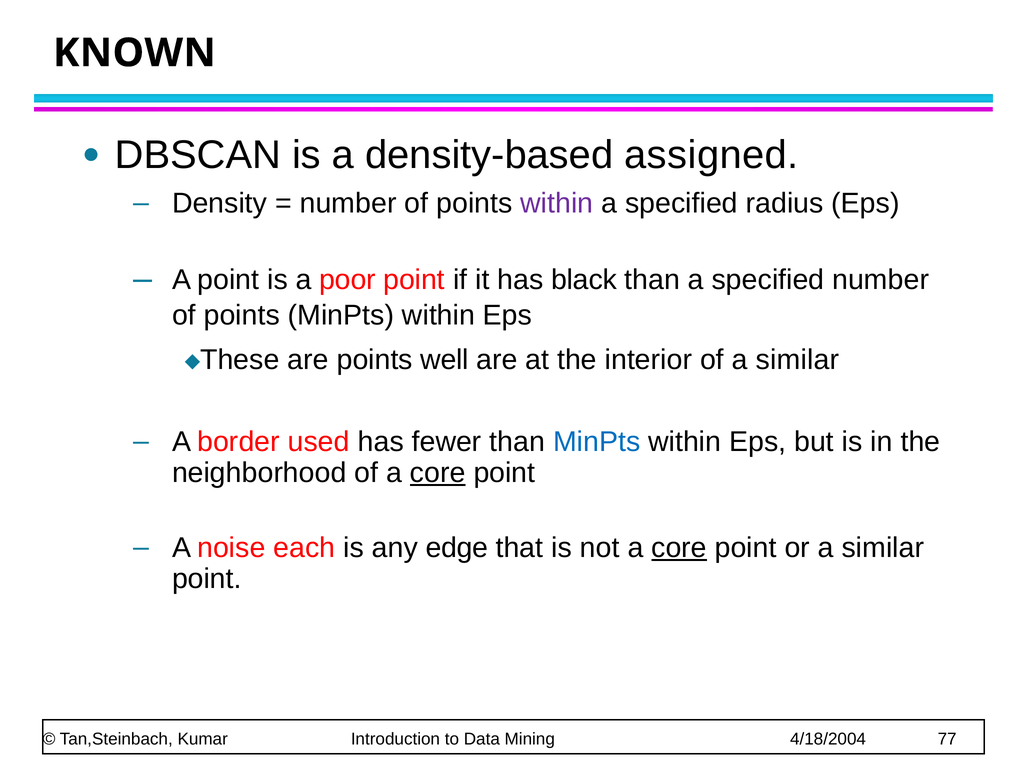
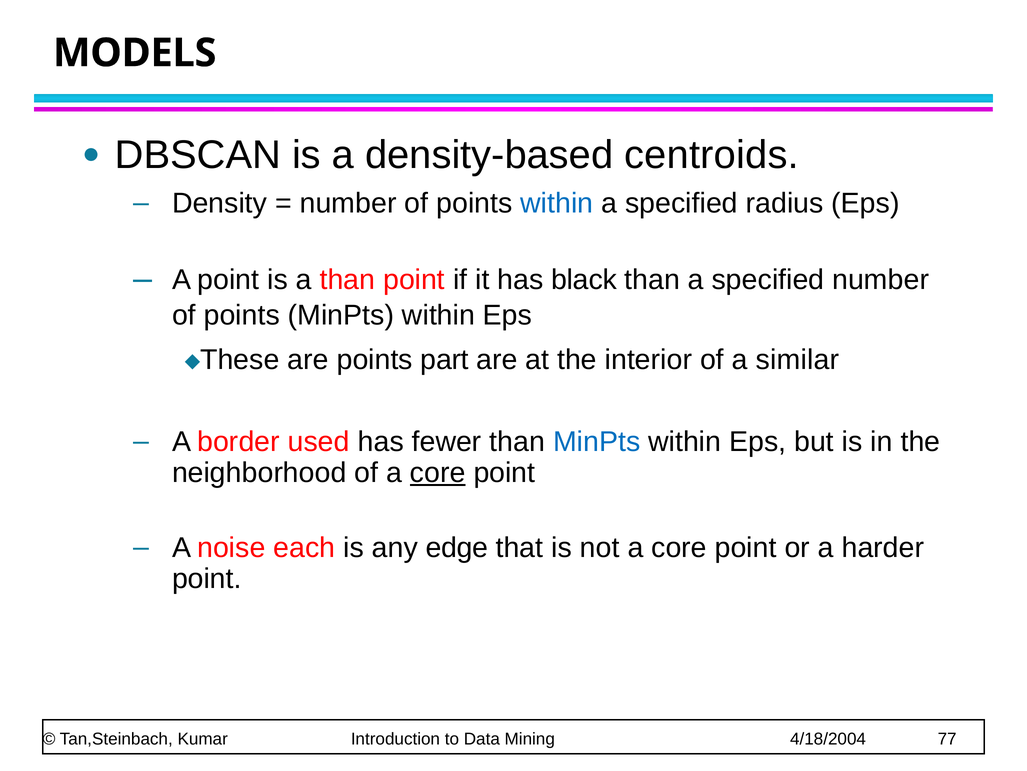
KNOWN: KNOWN -> MODELS (135, 53)
assigned: assigned -> centroids (712, 155)
within colour: purple -> blue (557, 203)
a poor: poor -> than (347, 279)
well: well -> part (445, 360)
core underline: present -> none (679, 547)
or a similar: similar -> harder (883, 547)
